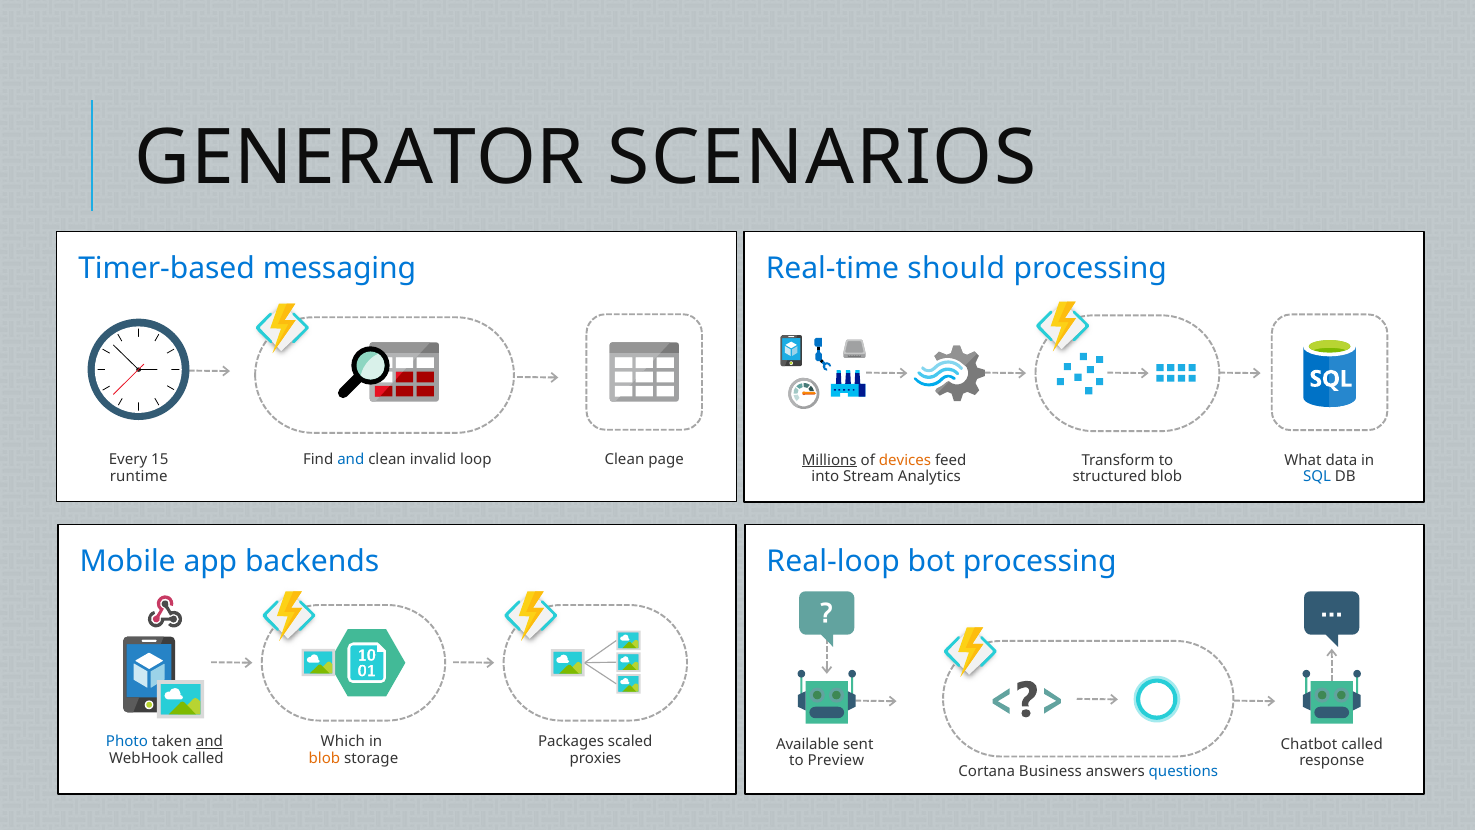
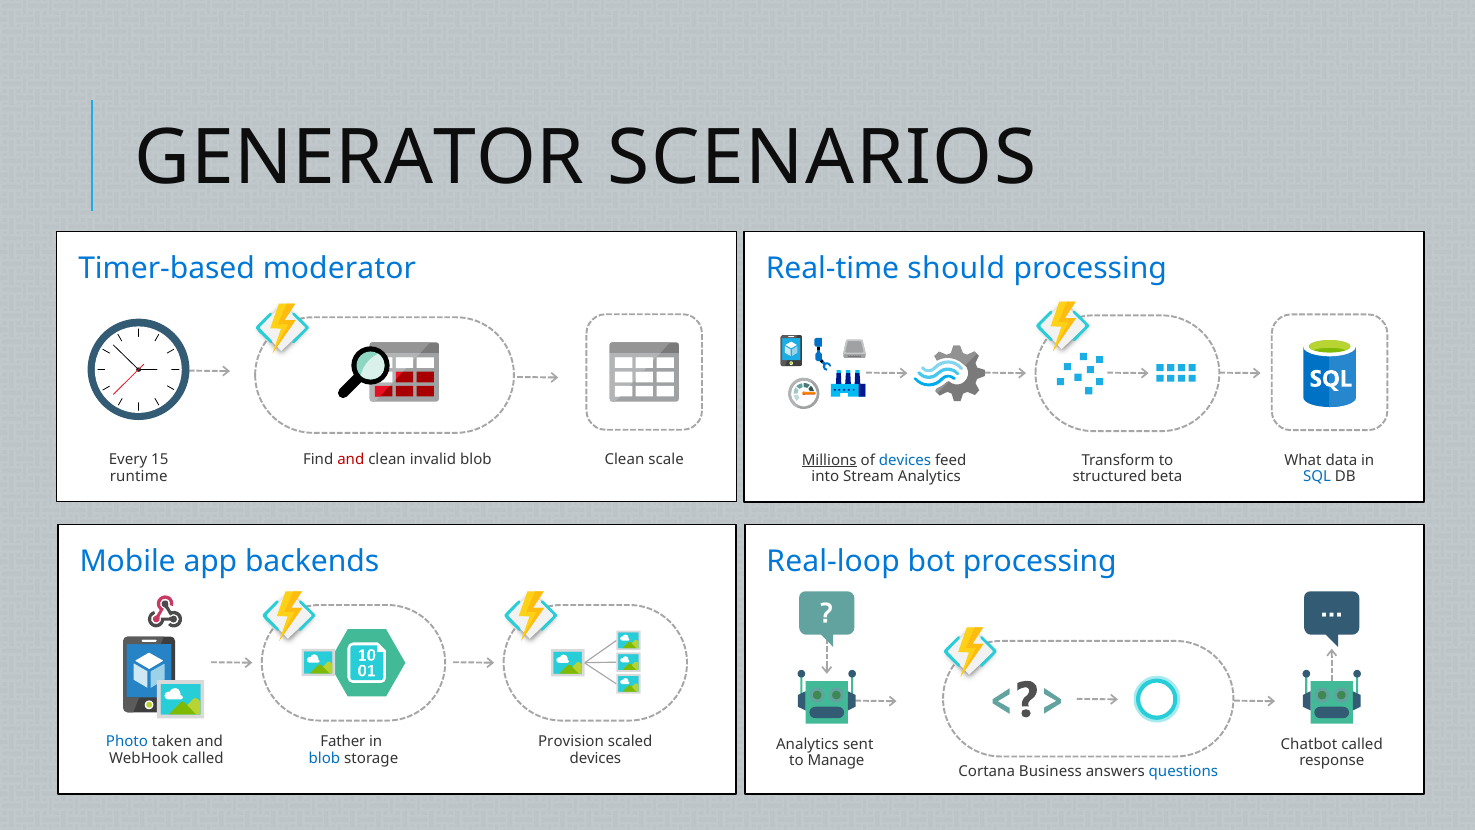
messaging: messaging -> moderator (339, 269)
and colour: blue -> red (351, 460)
invalid loop: loop -> blob (476, 460)
page: page -> scale (666, 460)
devices colour: orange -> blue (905, 460)
structured blob: blob -> beta (1166, 476)
and underline: present -> none (209, 742)
Which: Which -> Father (343, 742)
Packages: Packages -> Provision (571, 742)
Available: Available -> Analytics (808, 744)
blob colour: orange -> blue (324, 758)
proxies: proxies -> devices (595, 758)
Preview: Preview -> Manage (836, 760)
